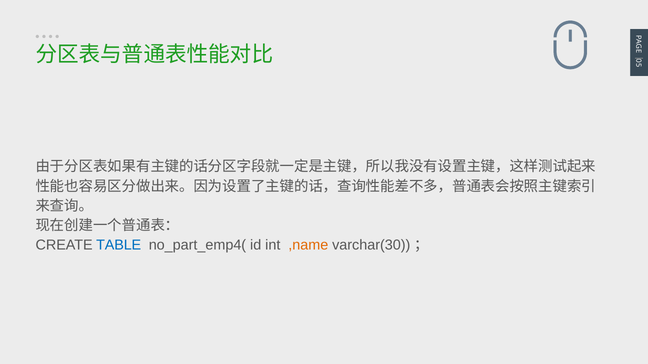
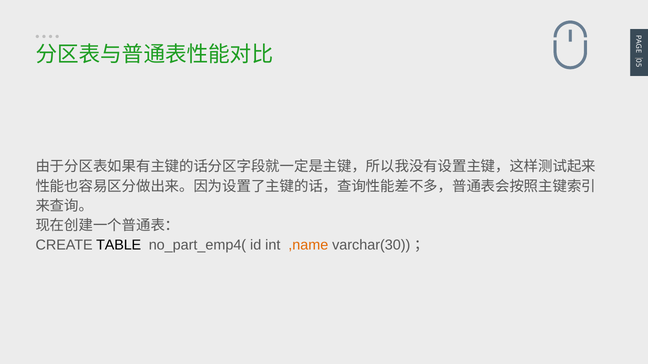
TABLE colour: blue -> black (119, 246)
